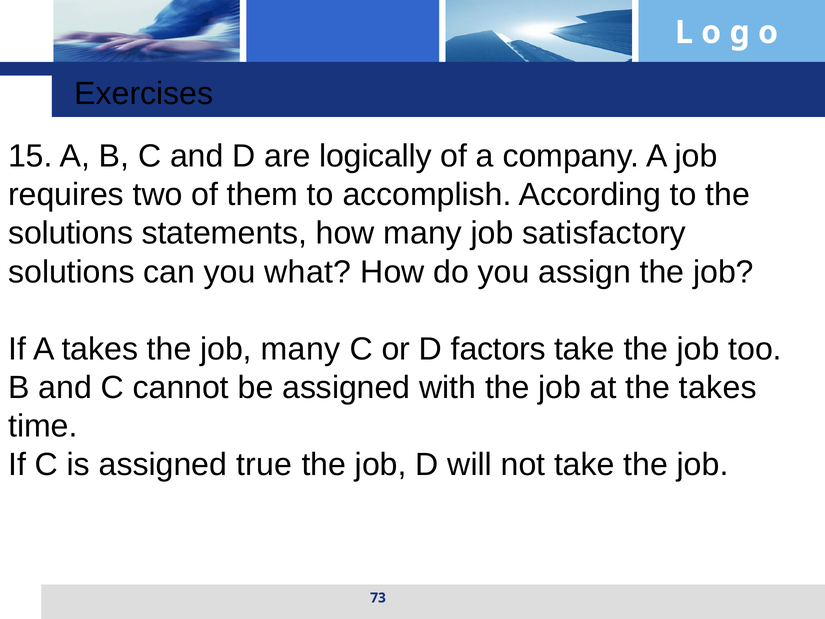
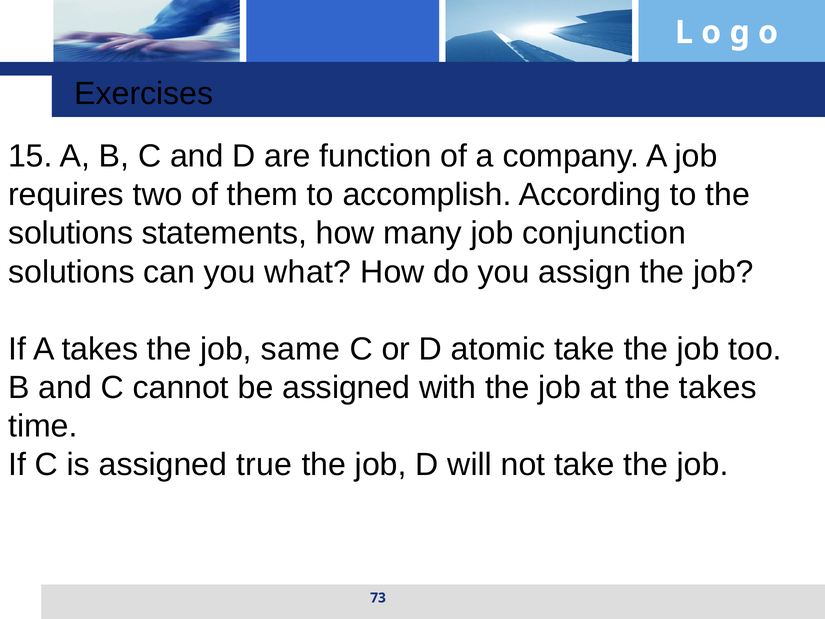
logically: logically -> function (376, 156)
satisfactory: satisfactory -> conjunction (604, 233)
job many: many -> same (301, 349)
factors: factors -> atomic (498, 349)
